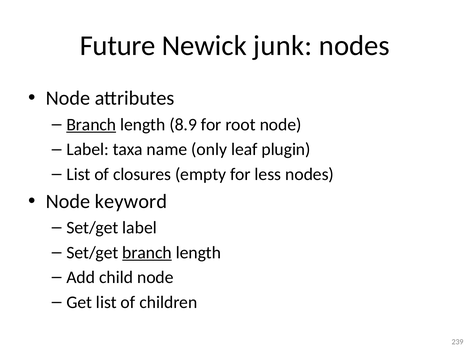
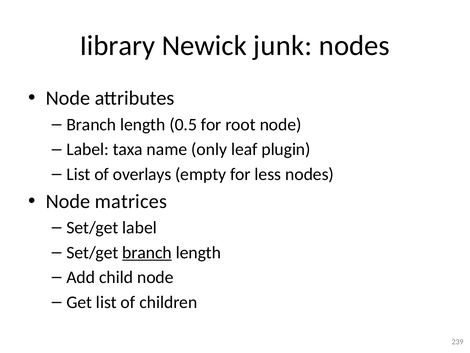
Future: Future -> Iibrary (118, 45)
Branch underline: present -> none (91, 124)
8.9: 8.9 -> 0.5 (183, 124)
closures: closures -> overlays (142, 174)
keyword: keyword -> matrices (131, 201)
